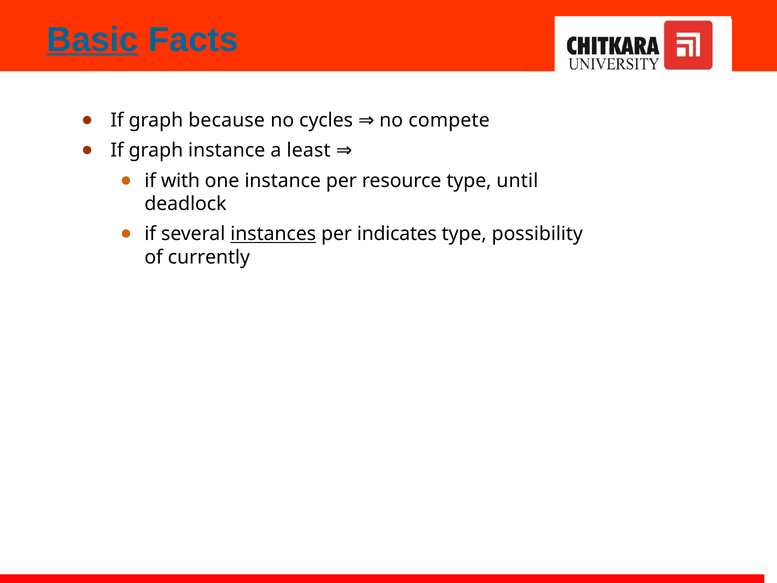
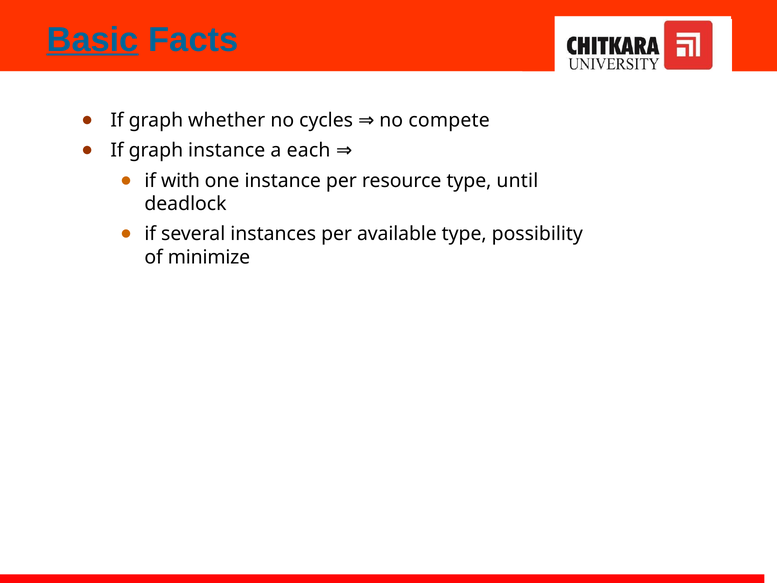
because: because -> whether (227, 120)
least: least -> each (309, 150)
instances underline: present -> none (273, 234)
indicates: indicates -> available (397, 234)
currently: currently -> minimize (209, 257)
